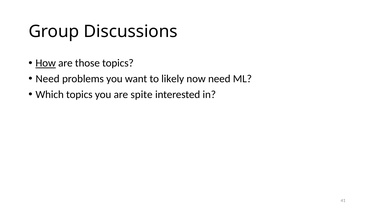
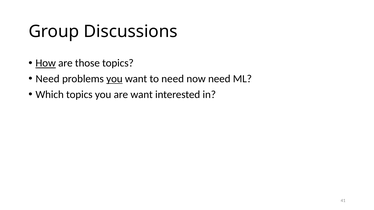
you underline: none -> present (114, 79)
to likely: likely -> need (173, 79)
are spite: spite -> want (142, 95)
